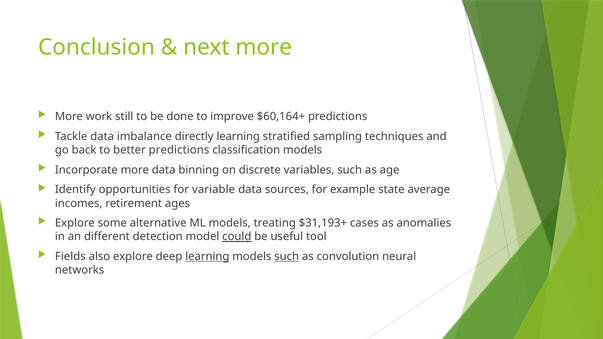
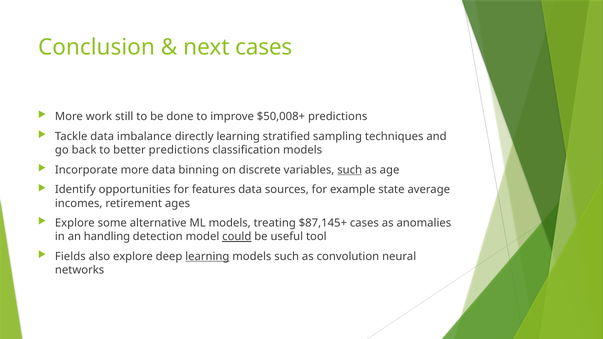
next more: more -> cases (264, 48)
$60,164+: $60,164+ -> $50,008+ (281, 117)
such underline: none -> present (350, 170)
variable: variable -> features (214, 190)
$31,193+: $31,193+ -> $87,145+ (323, 223)
different: different -> handling (107, 237)
such underline: present -> none (287, 257)
